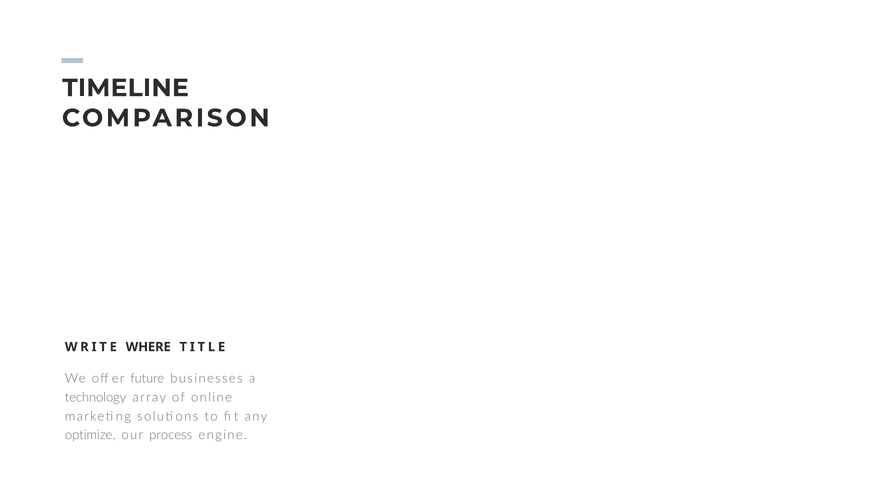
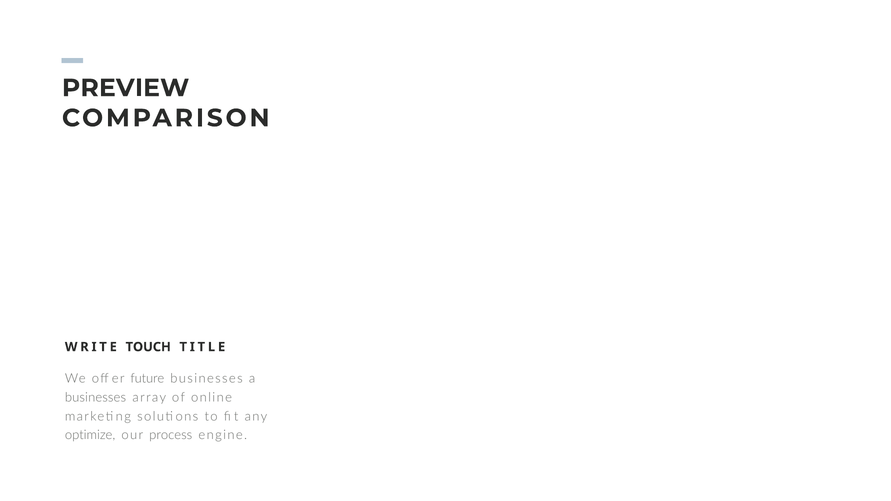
TIMELINE: TIMELINE -> PREVIEW (126, 88)
WHERE: WHERE -> TOUCH (148, 347)
technology: technology -> businesses (95, 398)
